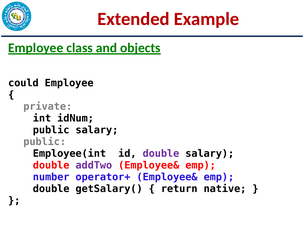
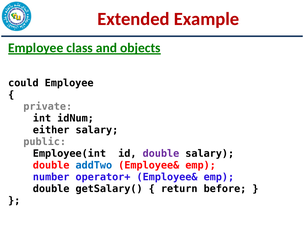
public: public -> either (51, 130)
addTwo colour: purple -> blue (94, 165)
native: native -> before (225, 189)
